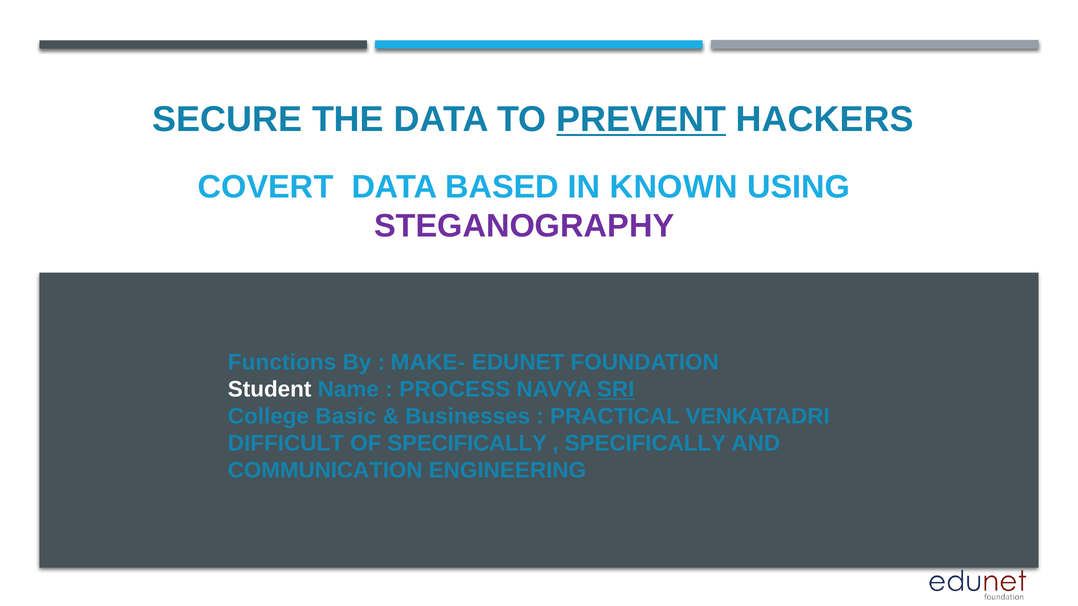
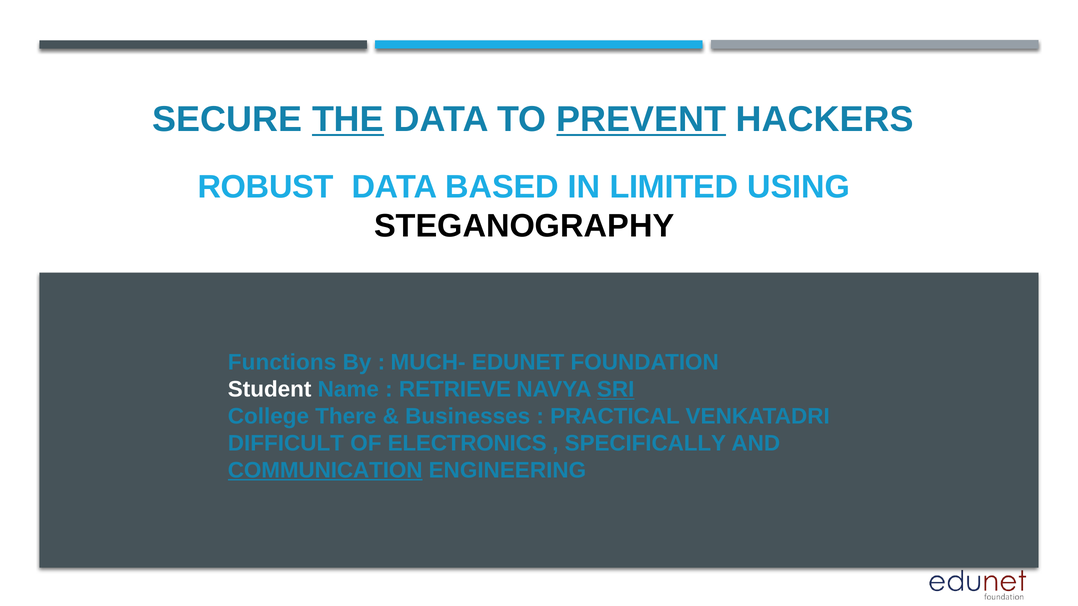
THE underline: none -> present (348, 120)
COVERT: COVERT -> ROBUST (266, 187)
KNOWN: KNOWN -> LIMITED (674, 187)
STEGANOGRAPHY colour: purple -> black (524, 226)
MAKE-: MAKE- -> MUCH- (428, 363)
PROCESS: PROCESS -> RETRIEVE (455, 390)
Basic: Basic -> There (346, 416)
OF SPECIFICALLY: SPECIFICALLY -> ELECTRONICS (467, 443)
COMMUNICATION underline: none -> present (325, 470)
